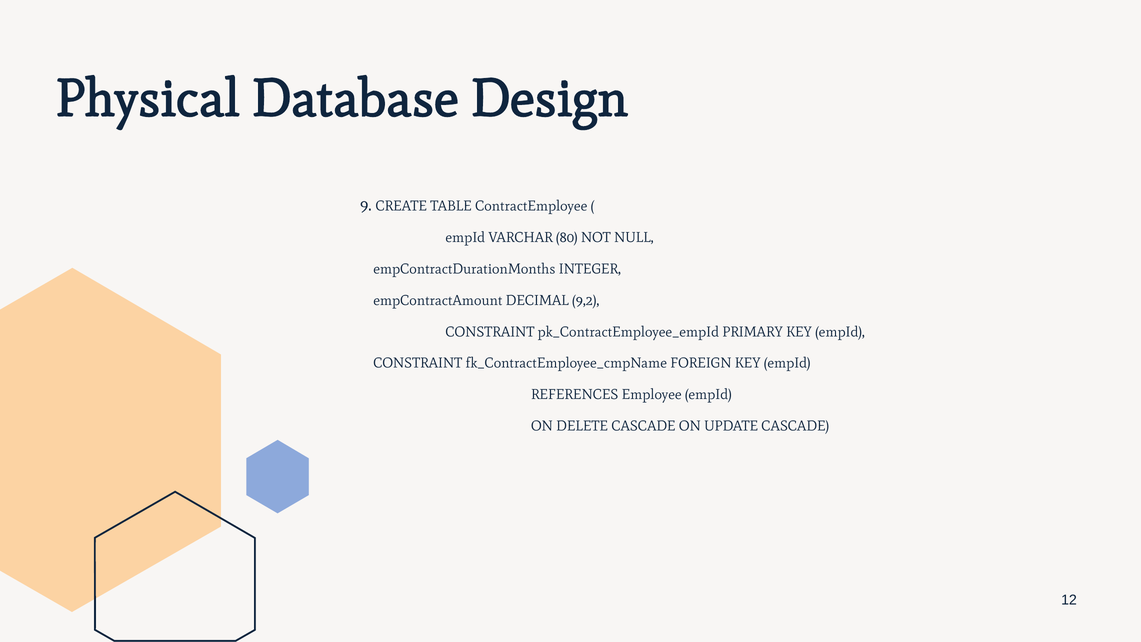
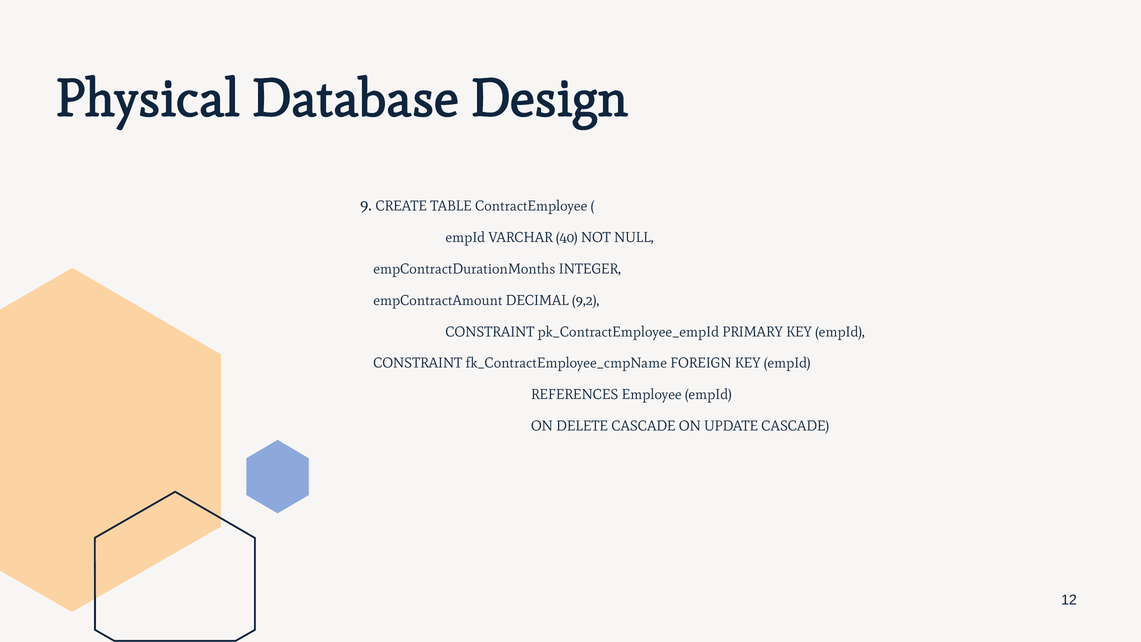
80: 80 -> 40 (567, 238)
